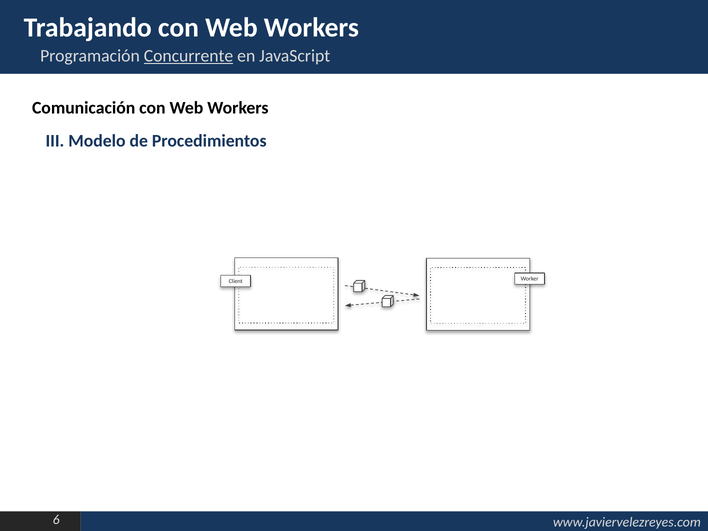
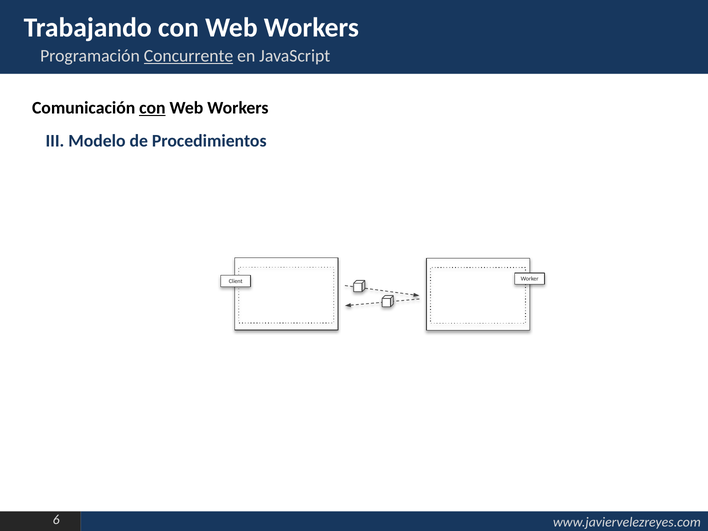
con underline: none -> present (152, 108)
